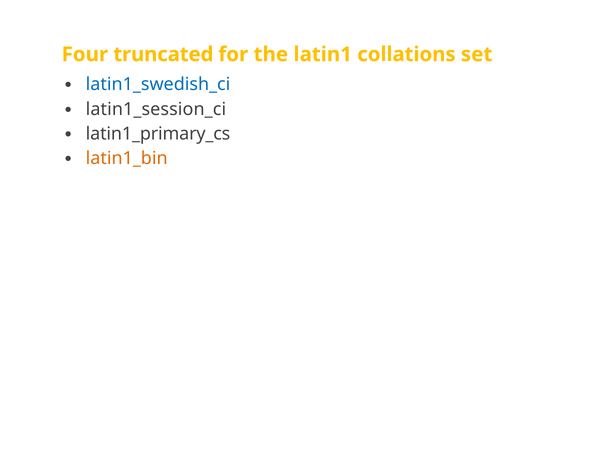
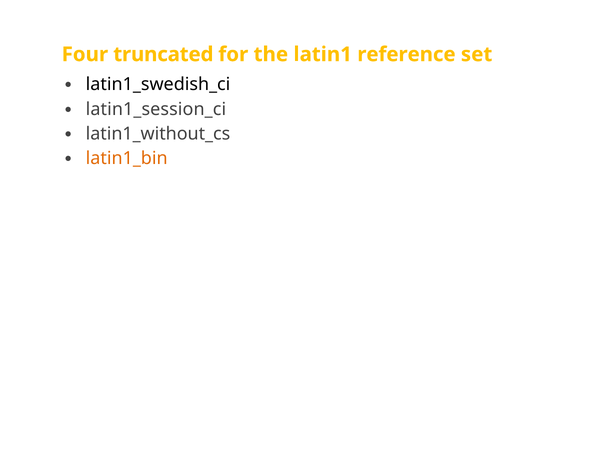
collations: collations -> reference (406, 54)
latin1_swedish_ci colour: blue -> black (158, 85)
latin1_primary_cs: latin1_primary_cs -> latin1_without_cs (158, 134)
